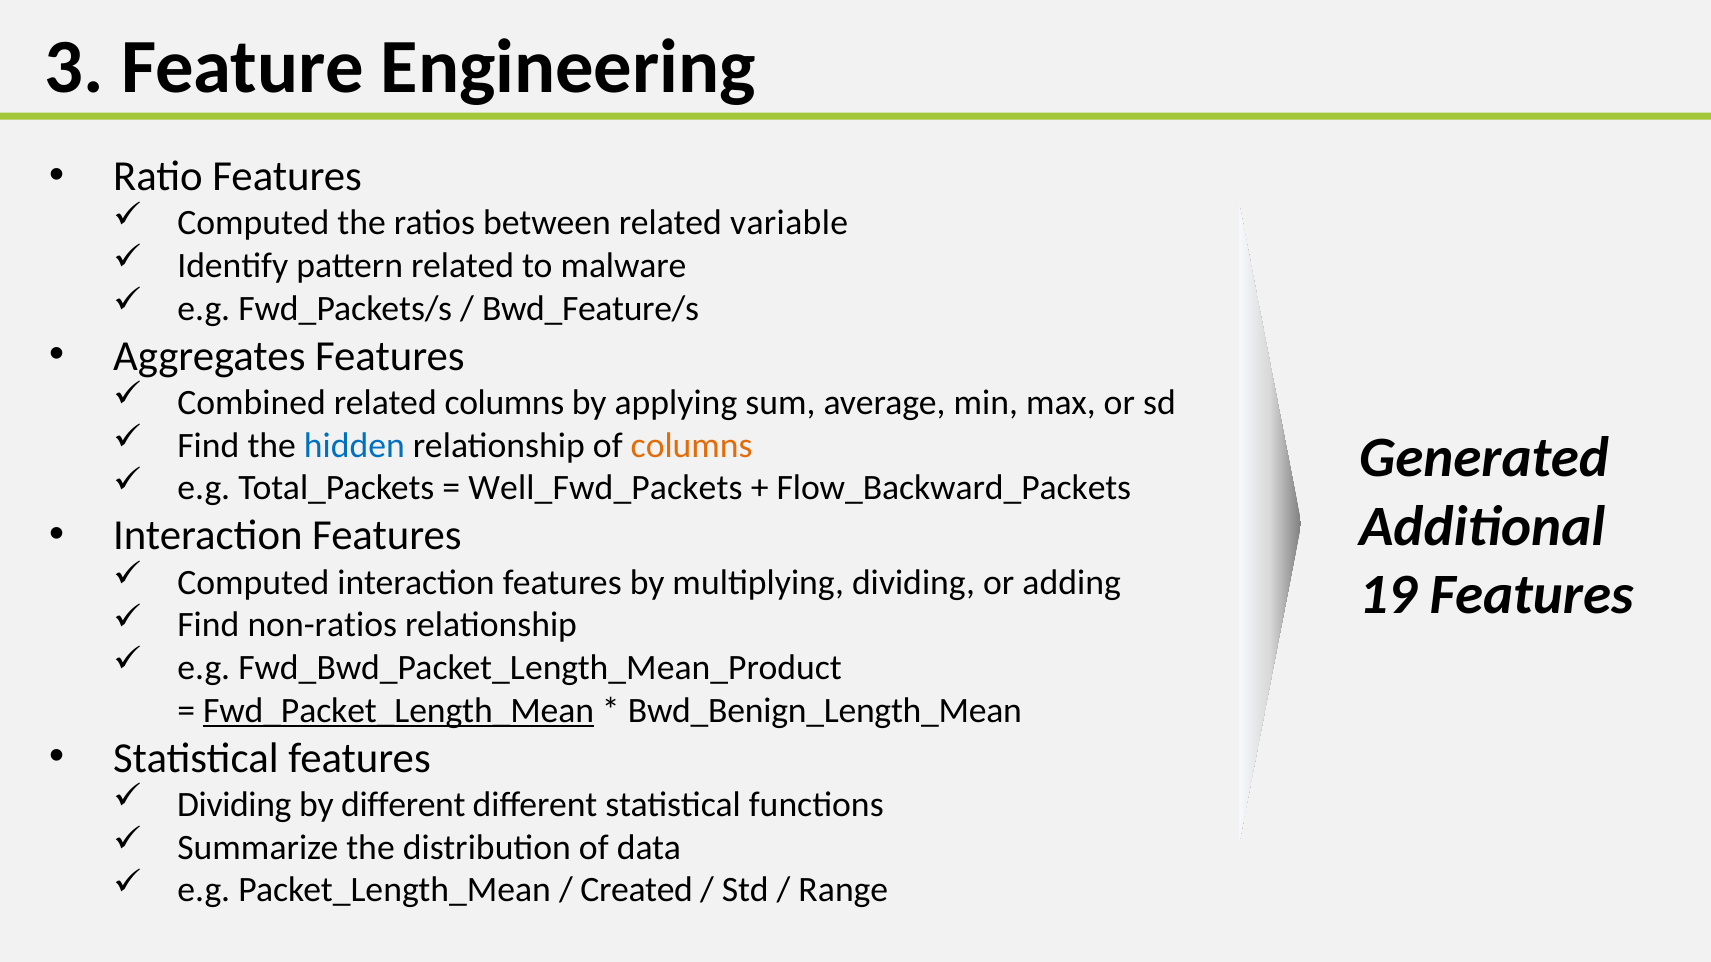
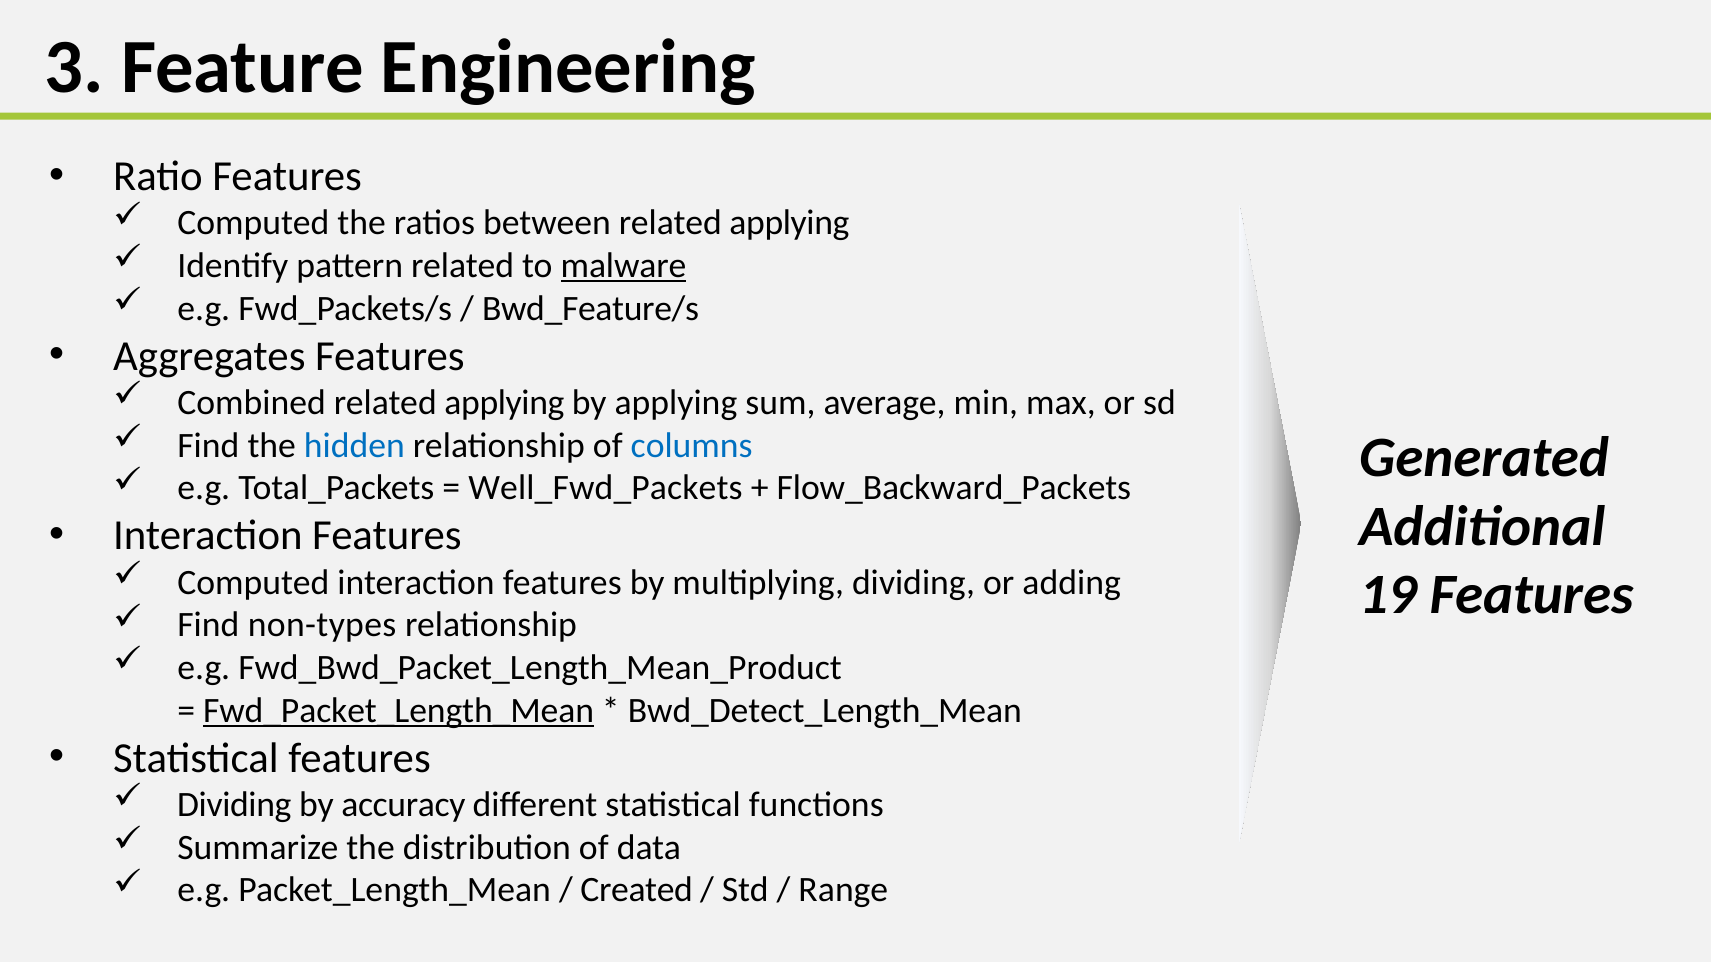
between related variable: variable -> applying (789, 223)
malware underline: none -> present (624, 266)
Combined related columns: columns -> applying (504, 403)
columns colour: orange -> blue (692, 446)
non-ratios: non-ratios -> non-types (322, 625)
Bwd_Benign_Length_Mean: Bwd_Benign_Length_Mean -> Bwd_Detect_Length_Mean (825, 711)
by different: different -> accuracy (403, 805)
